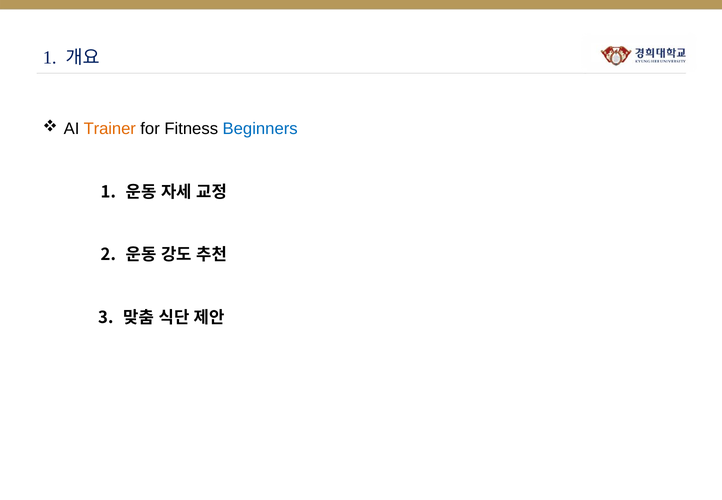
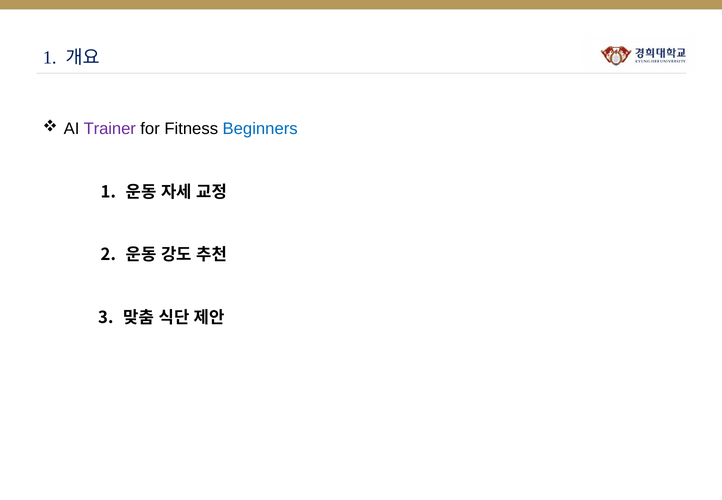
Trainer colour: orange -> purple (110, 129)
